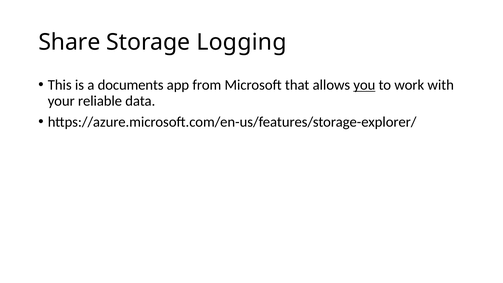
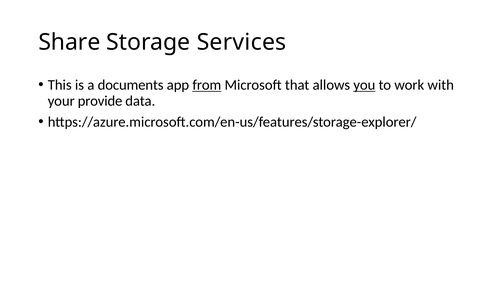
Logging: Logging -> Services (242, 42)
from underline: none -> present (207, 85)
reliable: reliable -> provide (100, 101)
